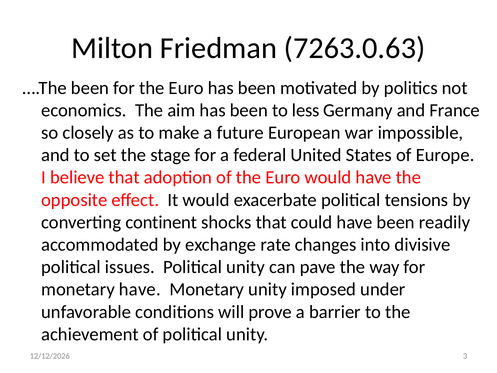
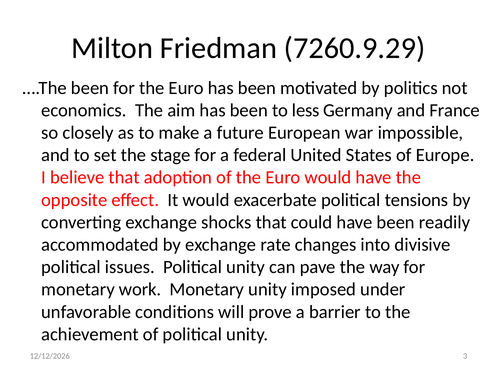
7263.0.63: 7263.0.63 -> 7260.9.29 (355, 48)
converting continent: continent -> exchange (161, 222)
monetary have: have -> work (140, 289)
